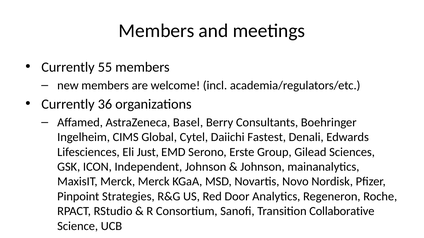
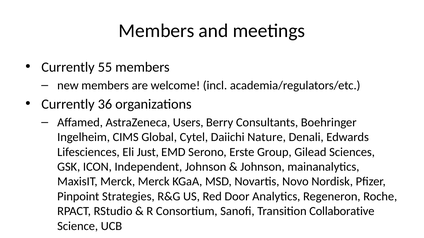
Basel: Basel -> Users (188, 123)
Fastest: Fastest -> Nature (267, 137)
